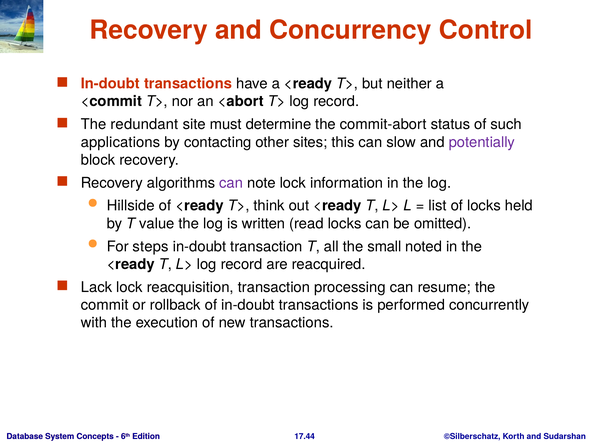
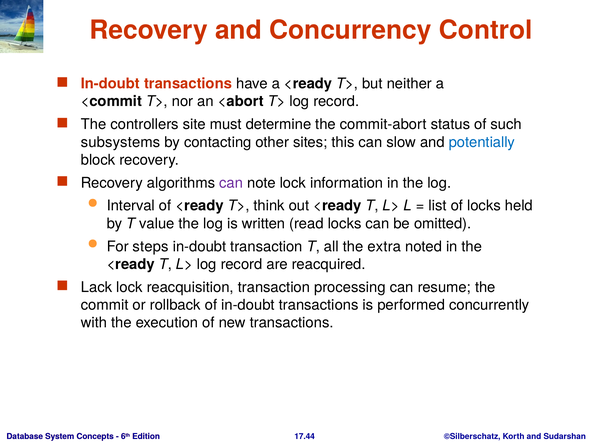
redundant: redundant -> controllers (145, 124)
applications: applications -> subsystems (121, 142)
potentially colour: purple -> blue (482, 142)
Hillside: Hillside -> Interval (131, 206)
small: small -> extra (384, 246)
